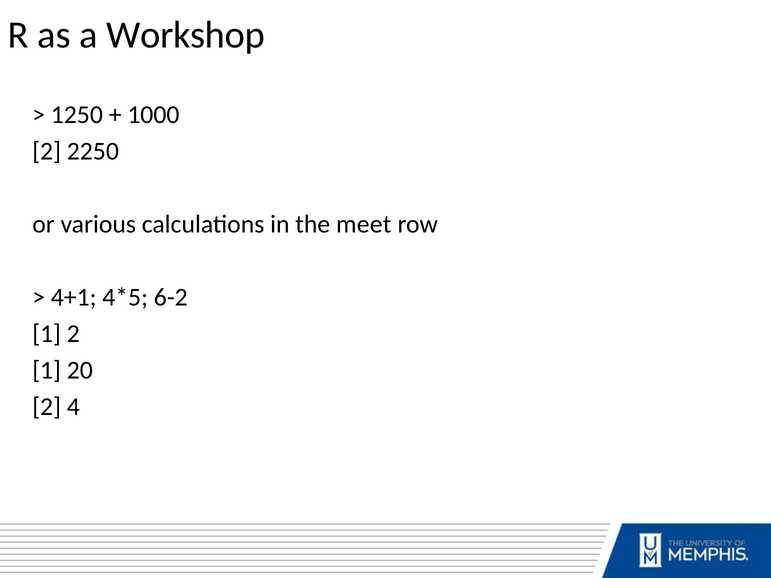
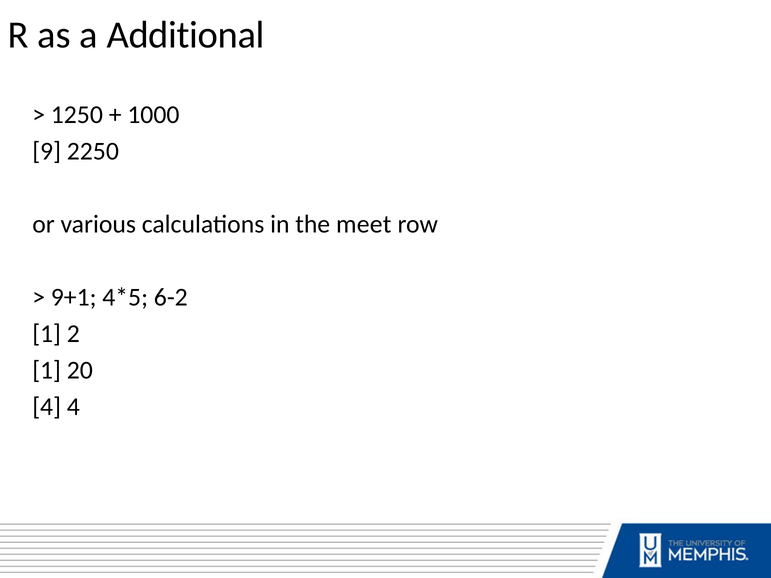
Workshop: Workshop -> Additional (186, 35)
2: 2 -> 9 (47, 152)
4+1: 4+1 -> 9+1 (74, 297)
2: 2 -> 4 (47, 407)
